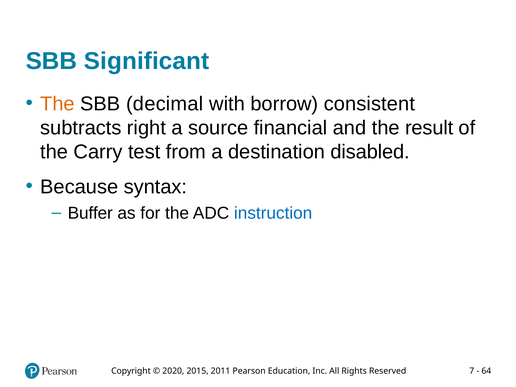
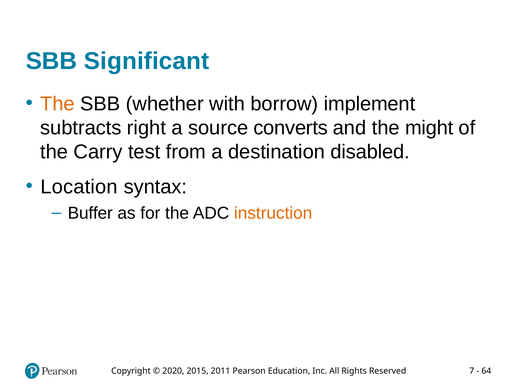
decimal: decimal -> whether (165, 104)
consistent: consistent -> implement (370, 104)
financial: financial -> converts (291, 128)
result: result -> might (429, 128)
Because: Because -> Location (79, 187)
instruction colour: blue -> orange (273, 213)
